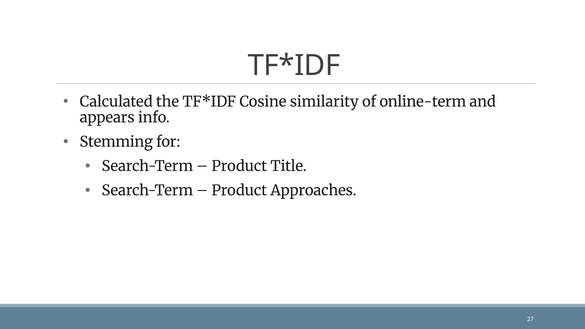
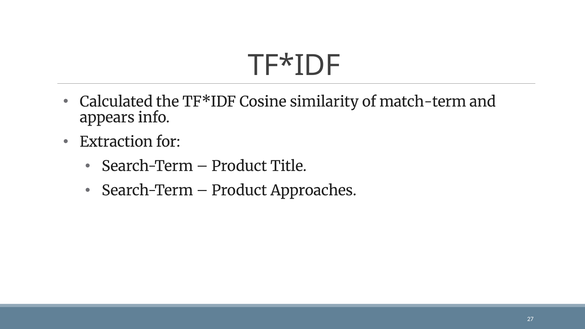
online-term: online-term -> match-term (423, 102)
Stemming: Stemming -> Extraction (116, 142)
